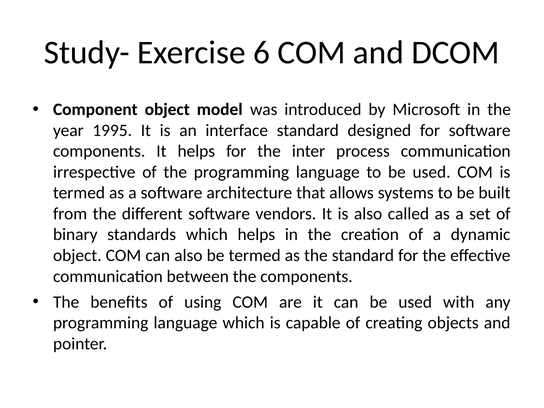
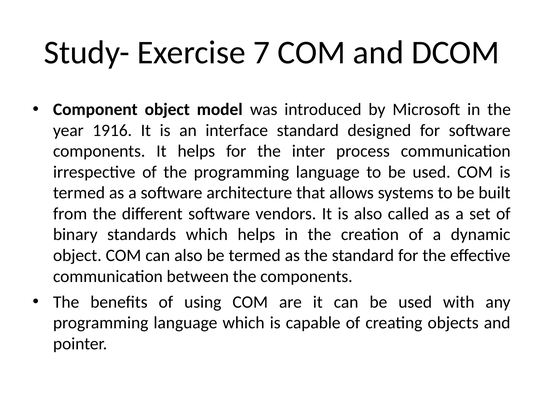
6: 6 -> 7 (262, 53)
1995: 1995 -> 1916 (112, 130)
